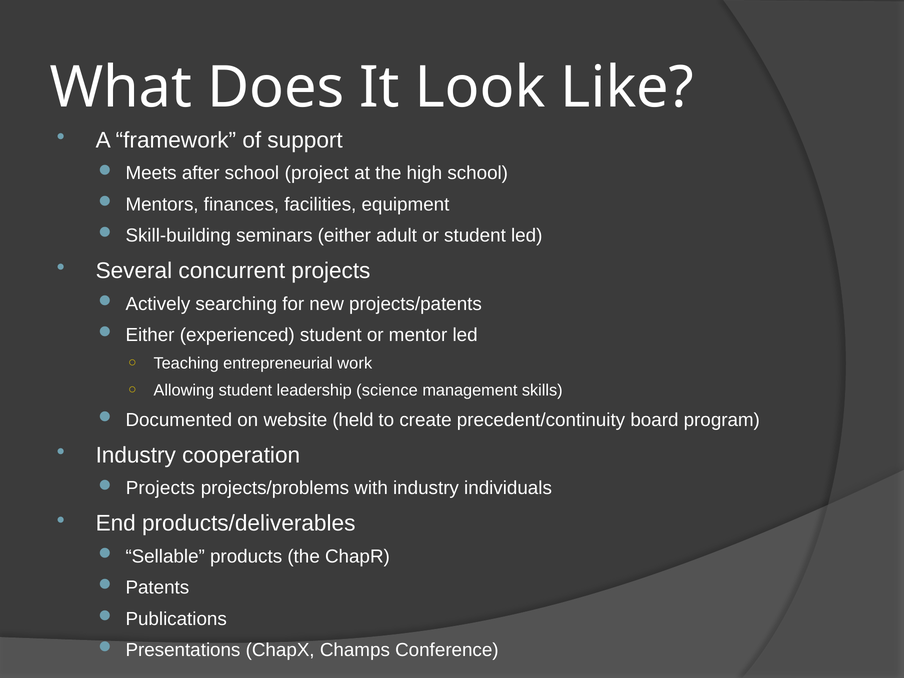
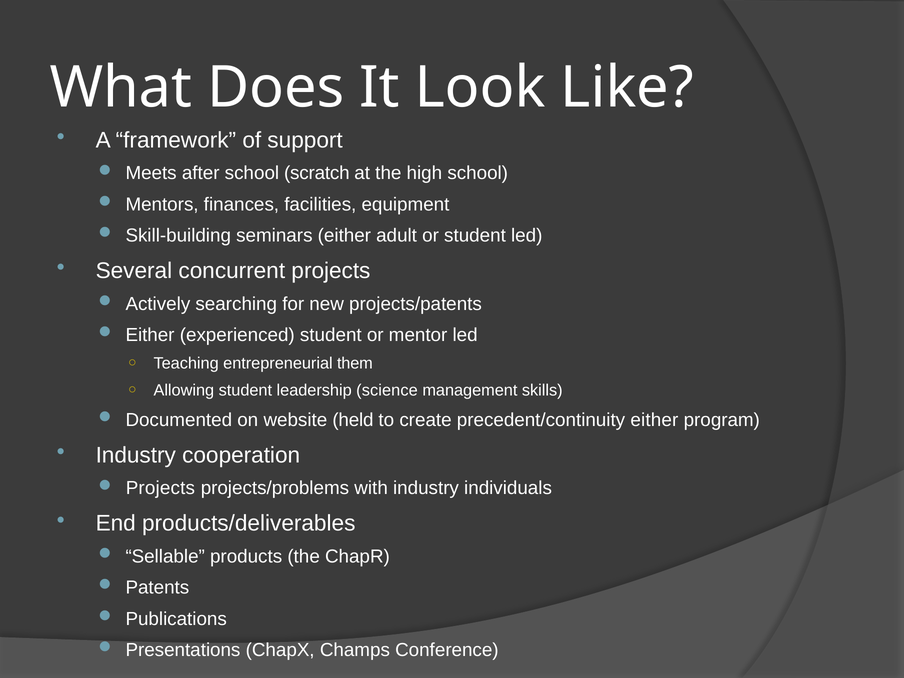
project: project -> scratch (317, 173)
work: work -> them (355, 363)
precedent/continuity board: board -> either (654, 420)
